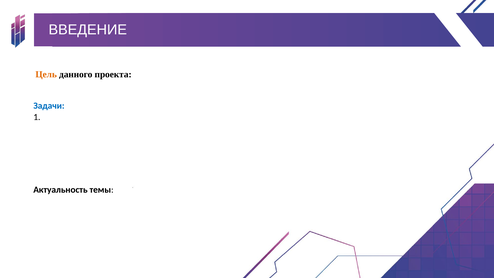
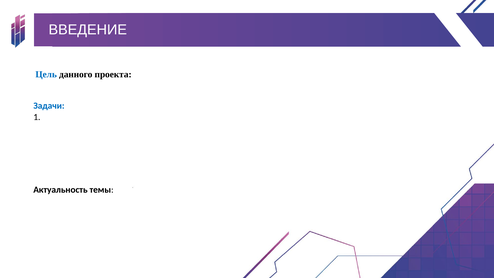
Цель colour: orange -> blue (46, 74)
